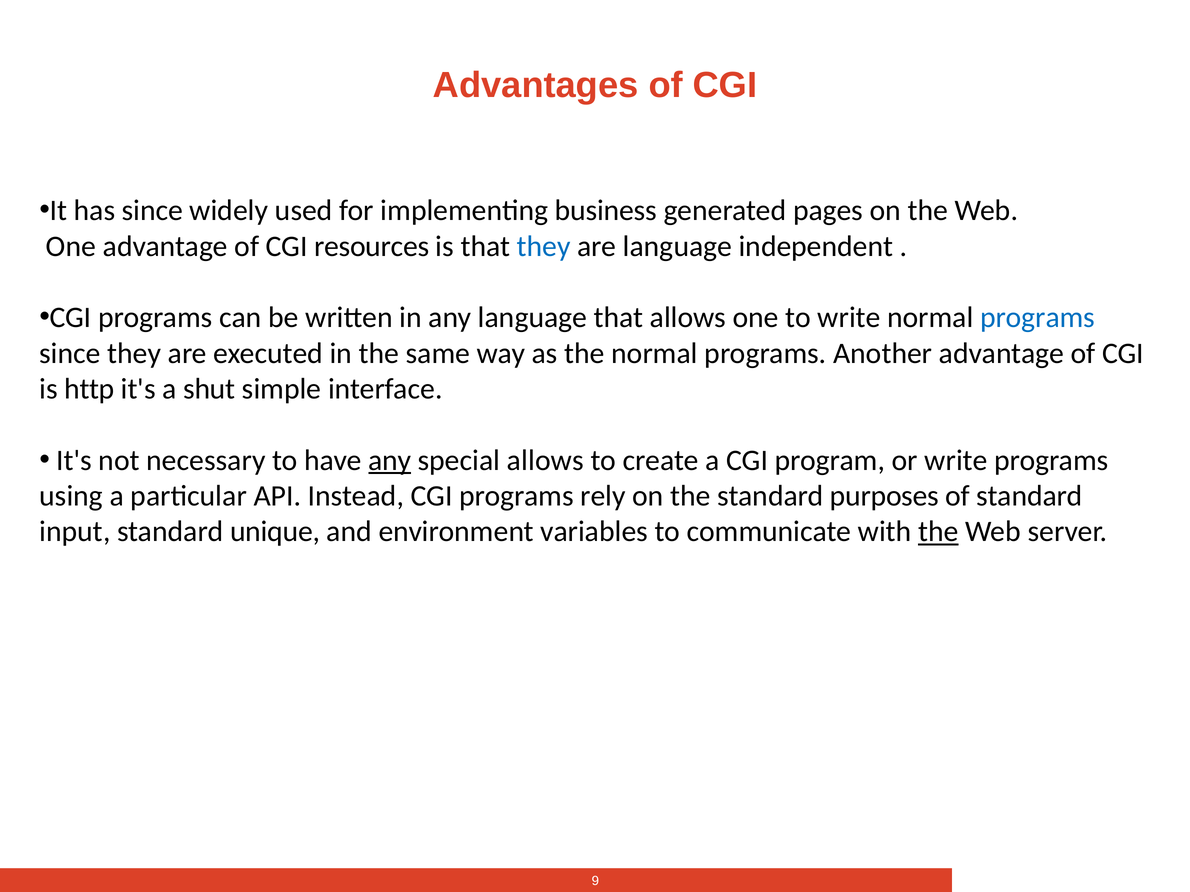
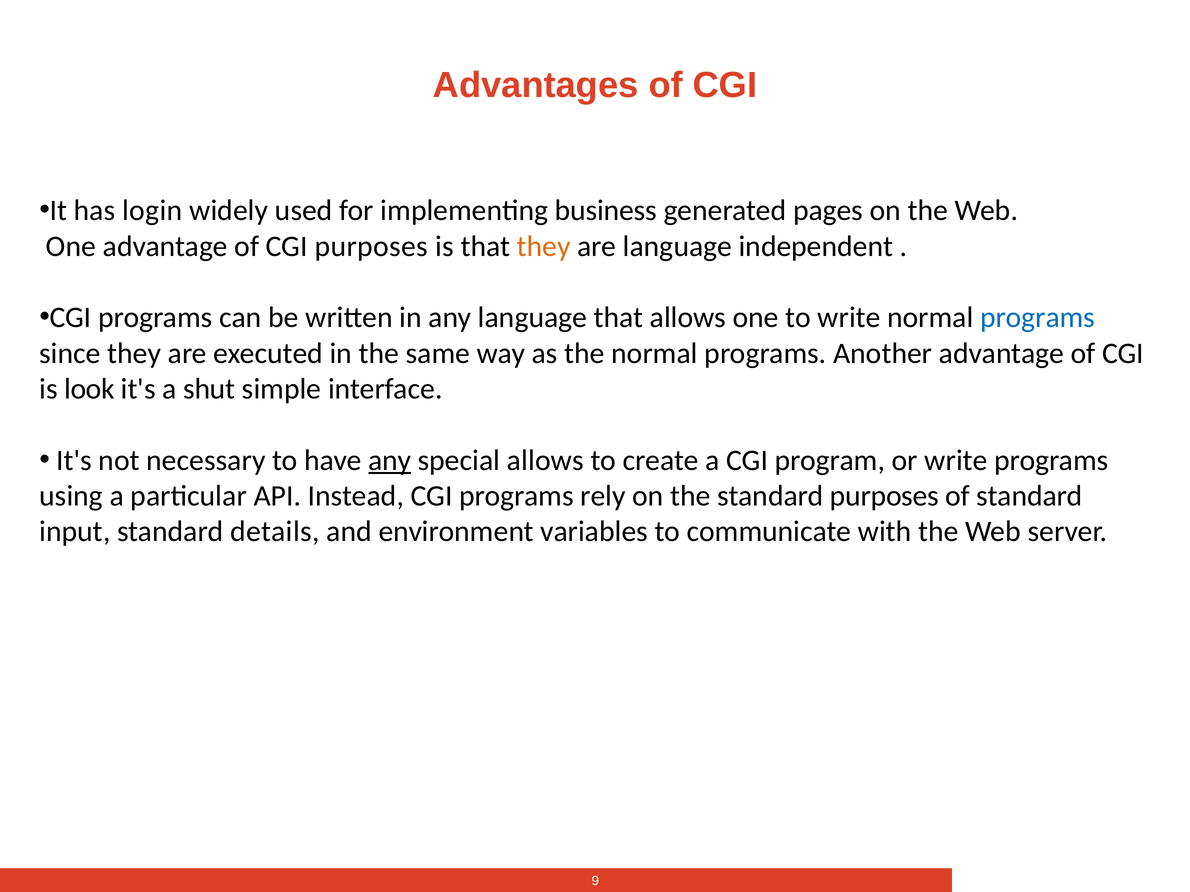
has since: since -> login (152, 211)
CGI resources: resources -> purposes (371, 246)
they colour: blue -> orange (544, 246)
http: http -> look (89, 389)
unique: unique -> details (275, 532)
the underline: present -> none (938, 532)
